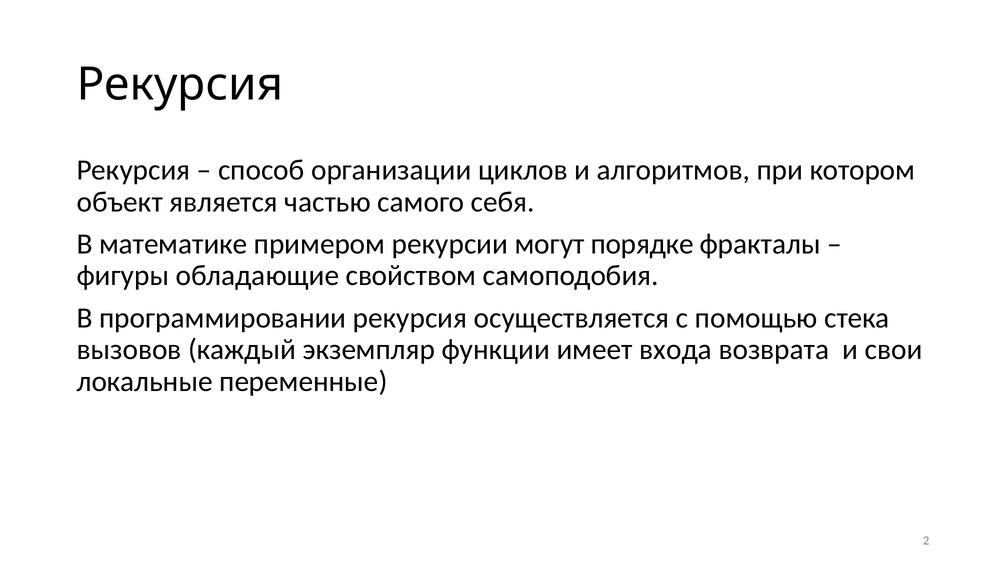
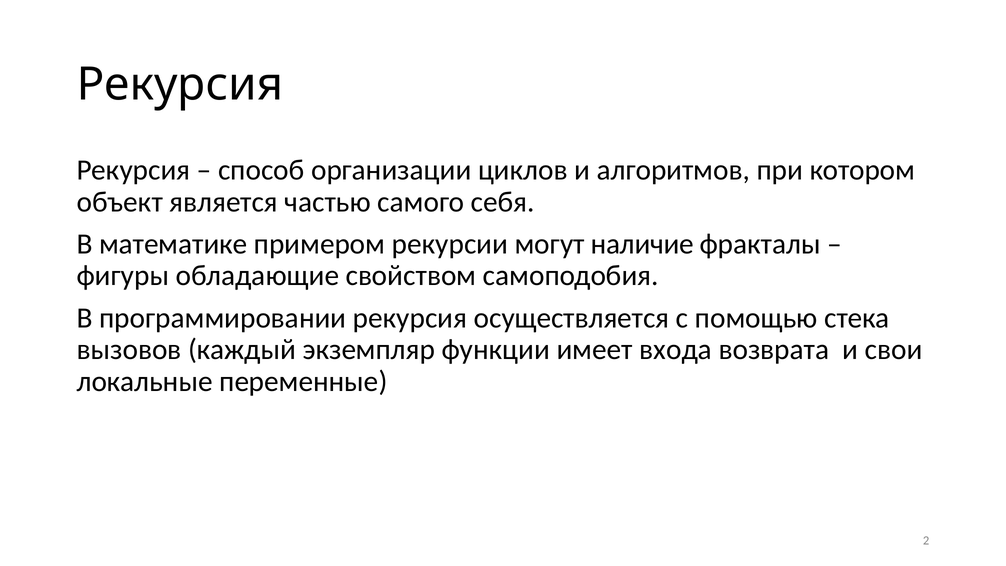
порядке: порядке -> наличие (642, 244)
